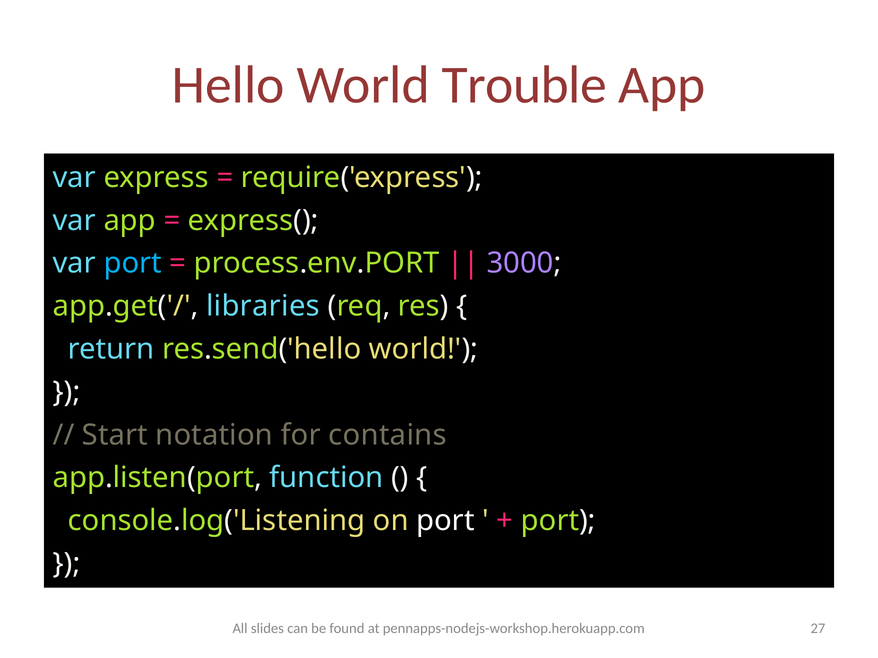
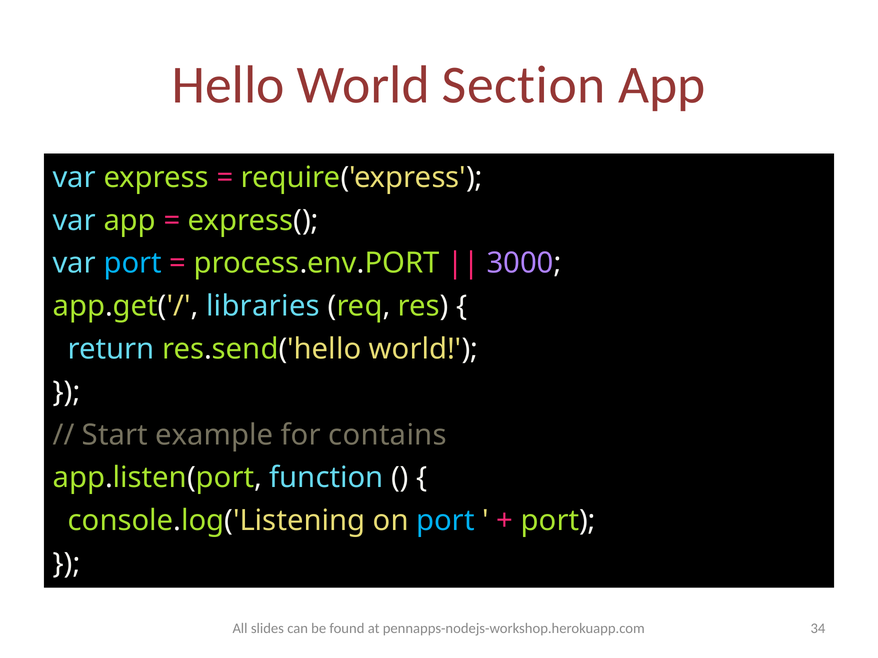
Trouble: Trouble -> Section (524, 85)
notation: notation -> example (214, 435)
port colour: white -> light blue (445, 521)
27: 27 -> 34 (818, 629)
